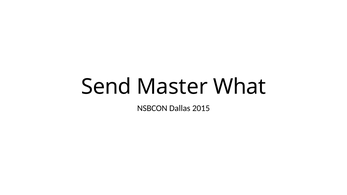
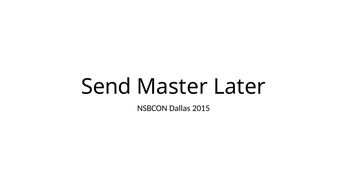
What: What -> Later (239, 87)
